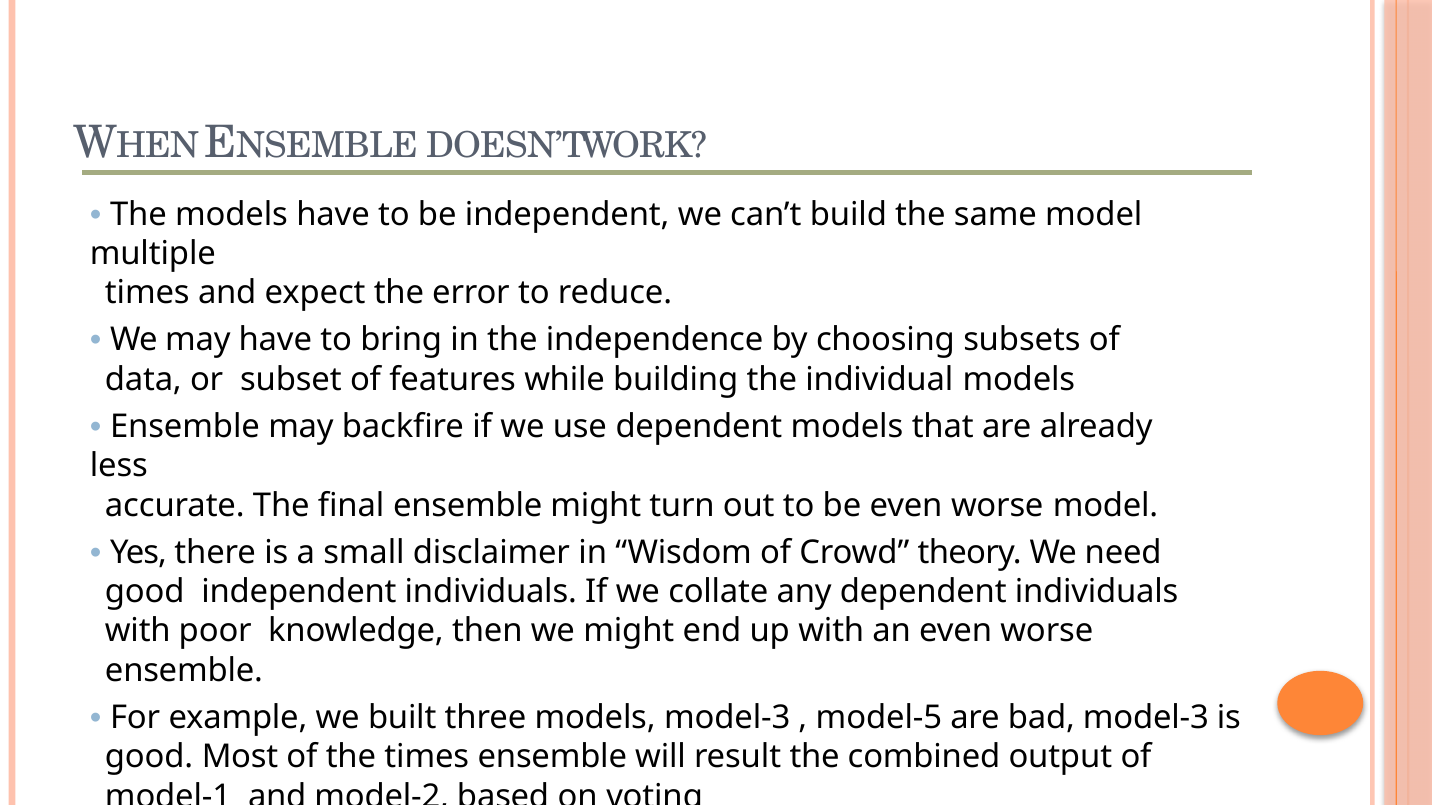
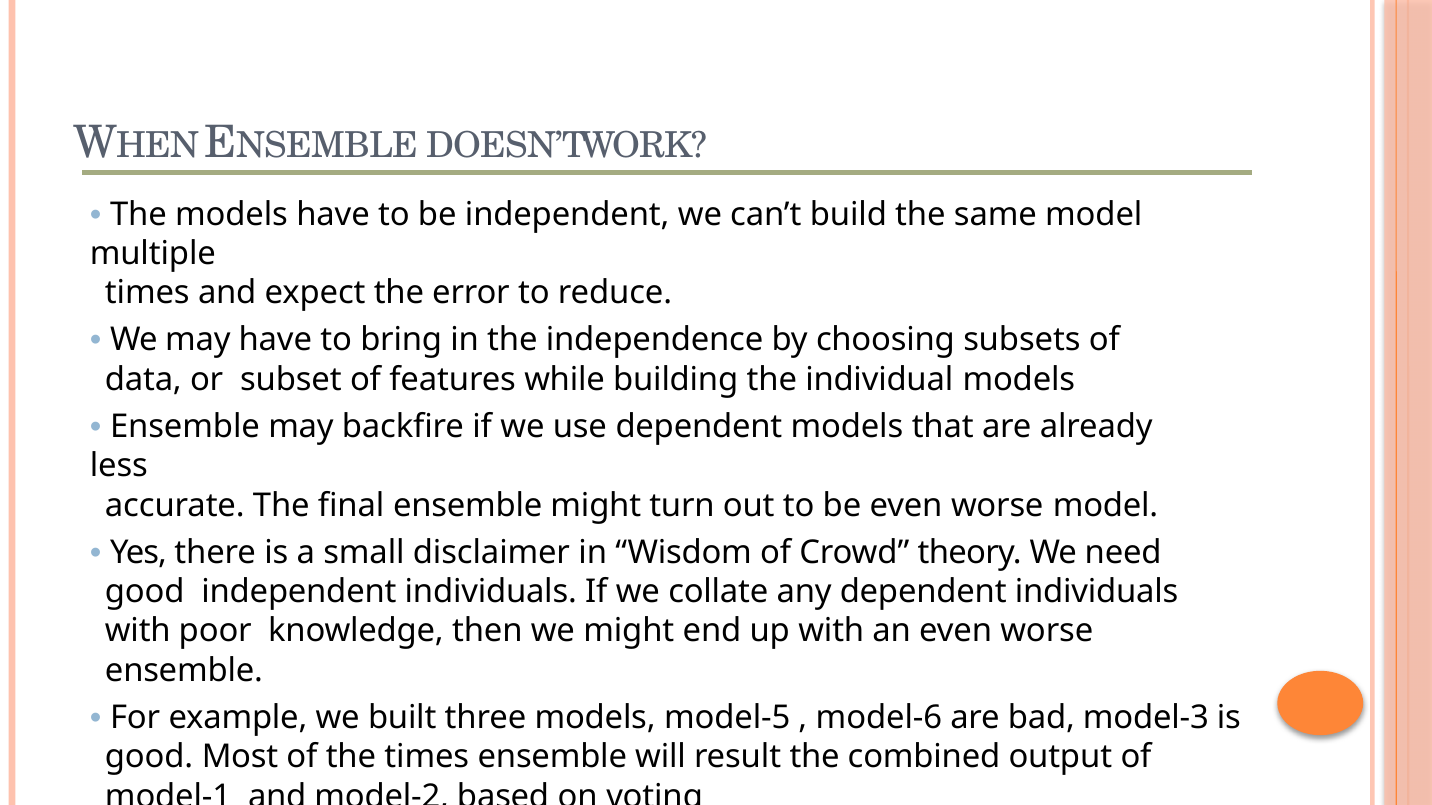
models model-3: model-3 -> model-5 (727, 718)
model-5: model-5 -> model-6 (879, 718)
